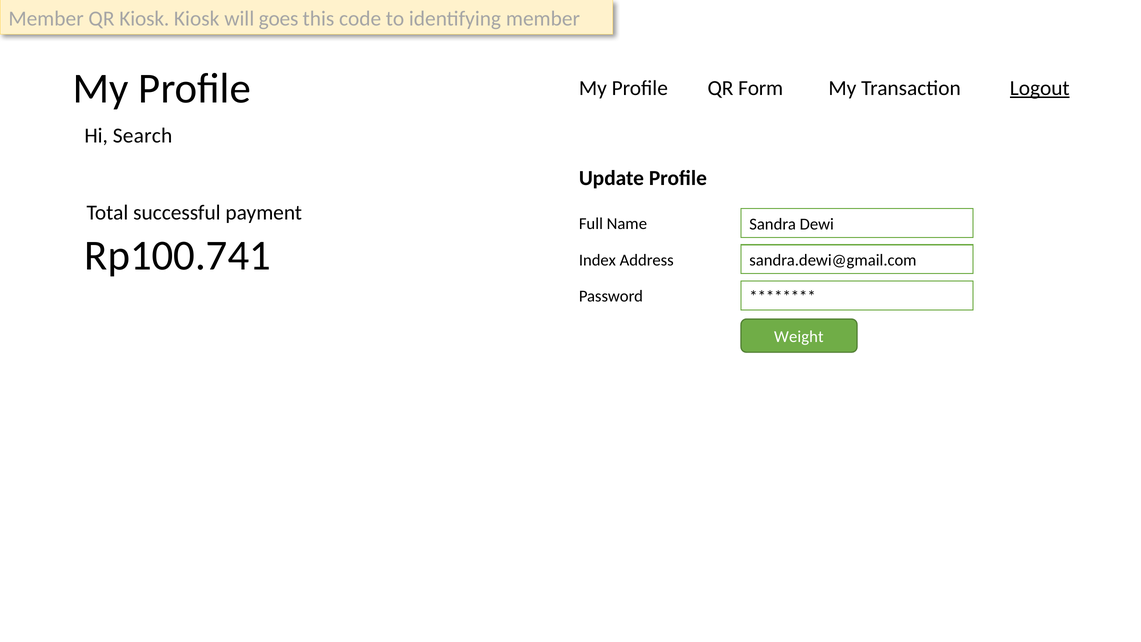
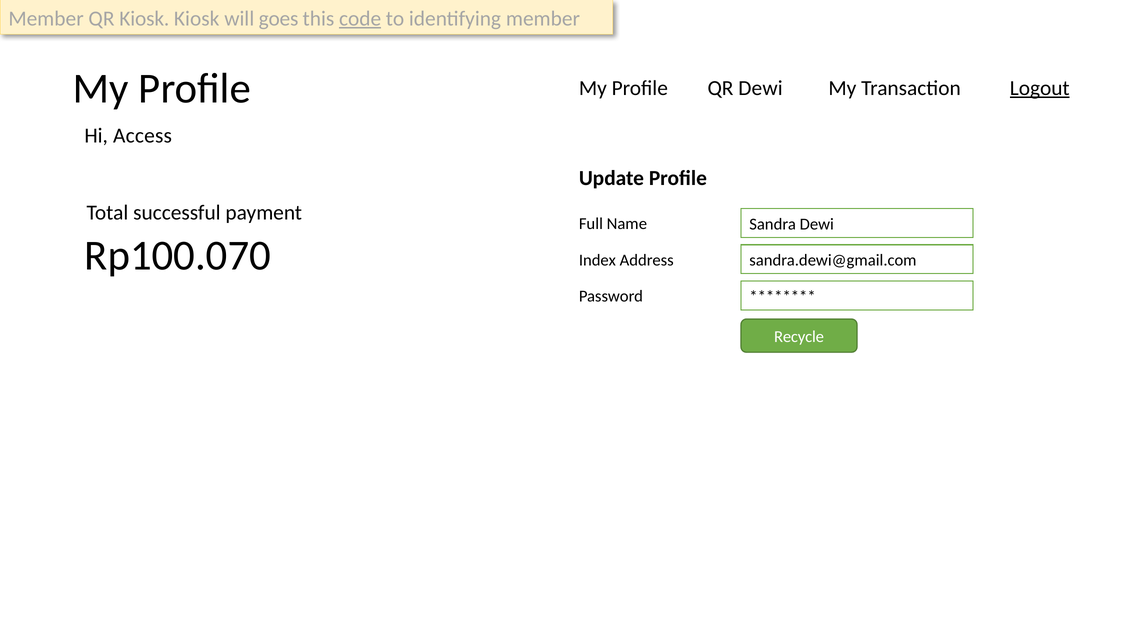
code underline: none -> present (360, 19)
QR Form: Form -> Dewi (761, 88)
Search: Search -> Access (143, 136)
Rp100.741: Rp100.741 -> Rp100.070 (178, 256)
Weight: Weight -> Recycle (799, 337)
